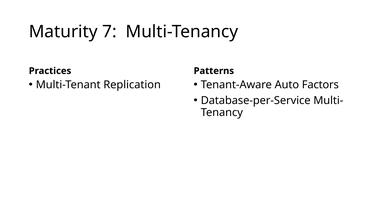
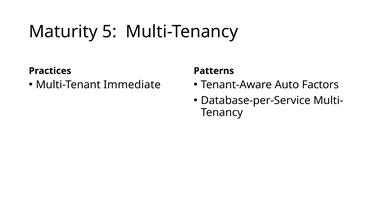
7: 7 -> 5 (109, 32)
Replication: Replication -> Immediate (132, 85)
